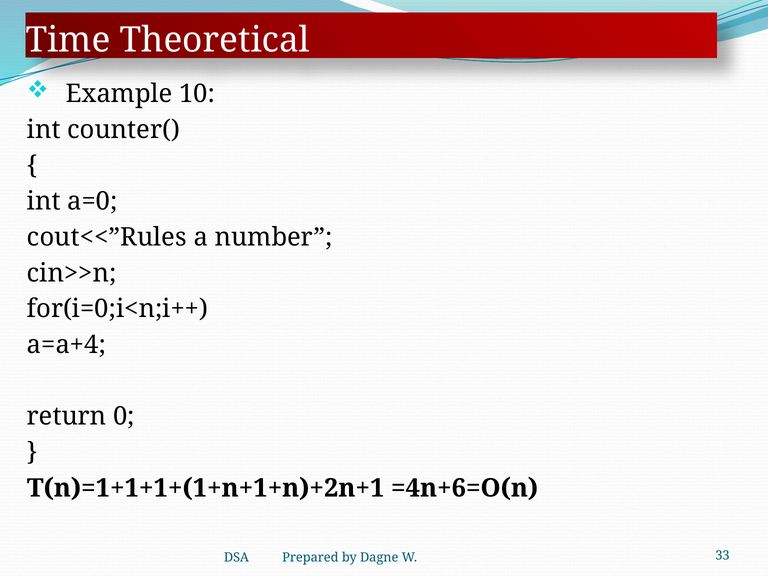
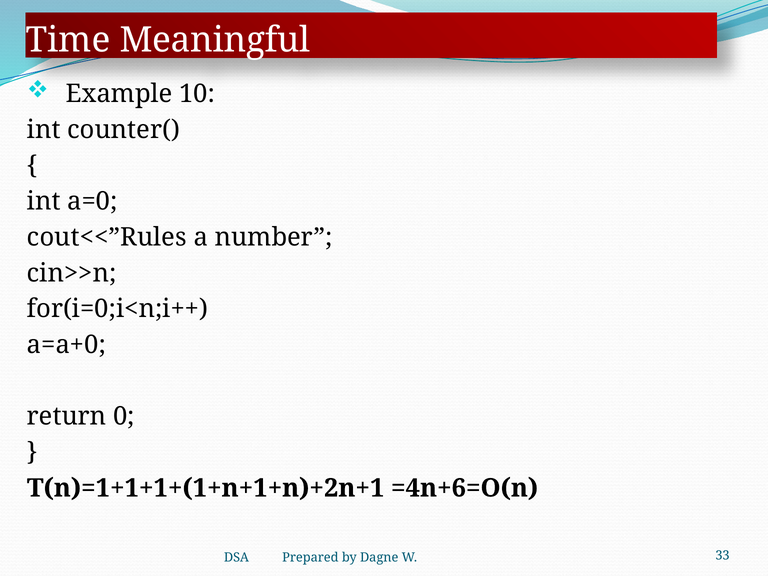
Theoretical: Theoretical -> Meaningful (215, 40)
a=a+4: a=a+4 -> a=a+0 (66, 345)
